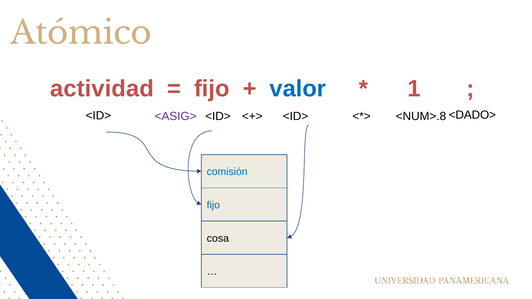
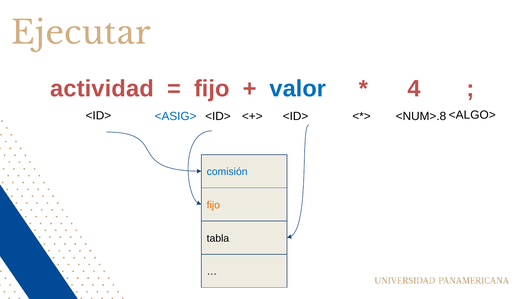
Atómico: Atómico -> Ejecutar (81, 33)
1: 1 -> 4 (414, 89)
<DADO>: <DADO> -> <ALGO> (472, 115)
<ASIG> colour: purple -> blue (176, 116)
fijo colour: blue -> orange (213, 205)
cosa: cosa -> tabla (218, 239)
